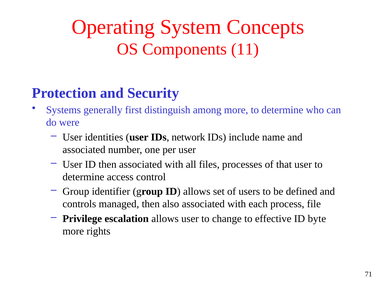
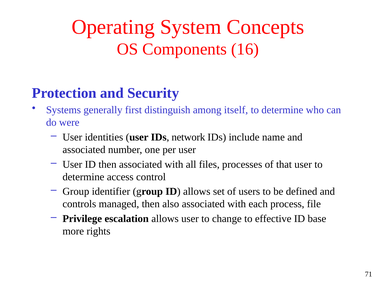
11: 11 -> 16 (245, 49)
among more: more -> itself (236, 110)
byte: byte -> base (317, 219)
